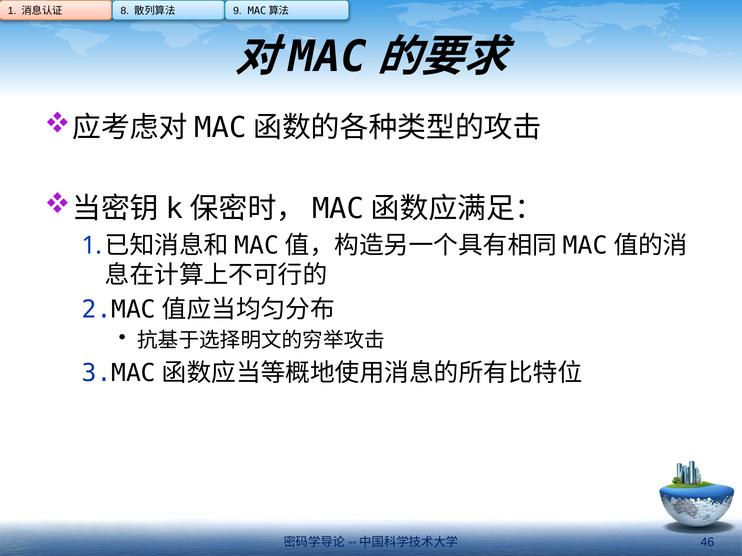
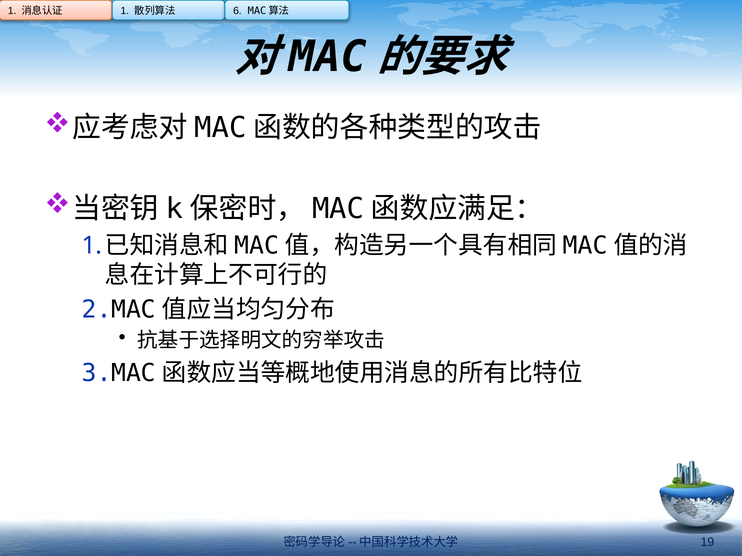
8: 8 -> 1 (125, 11)
9: 9 -> 6 (237, 11)
46: 46 -> 19 (707, 542)
